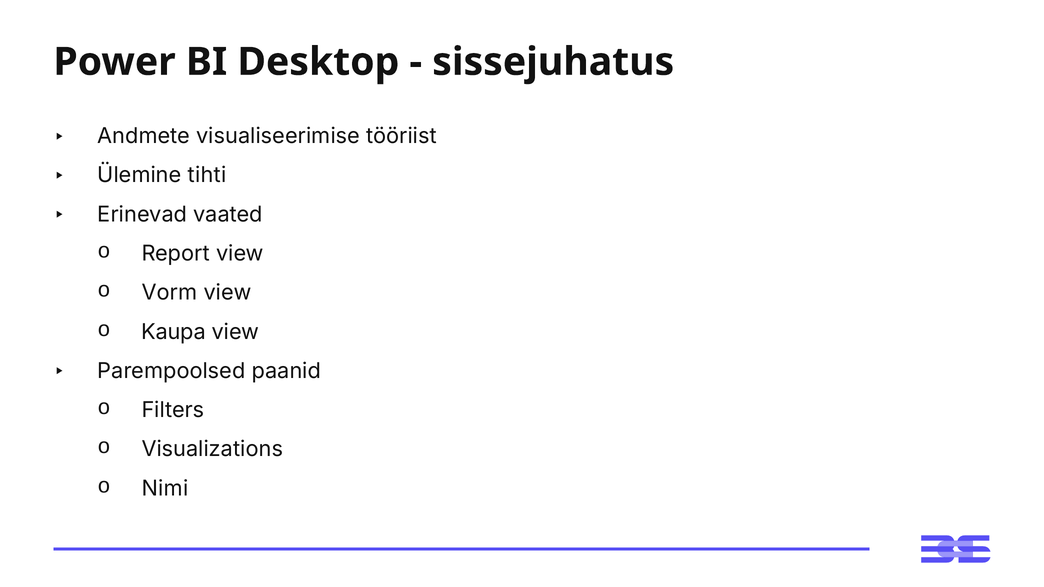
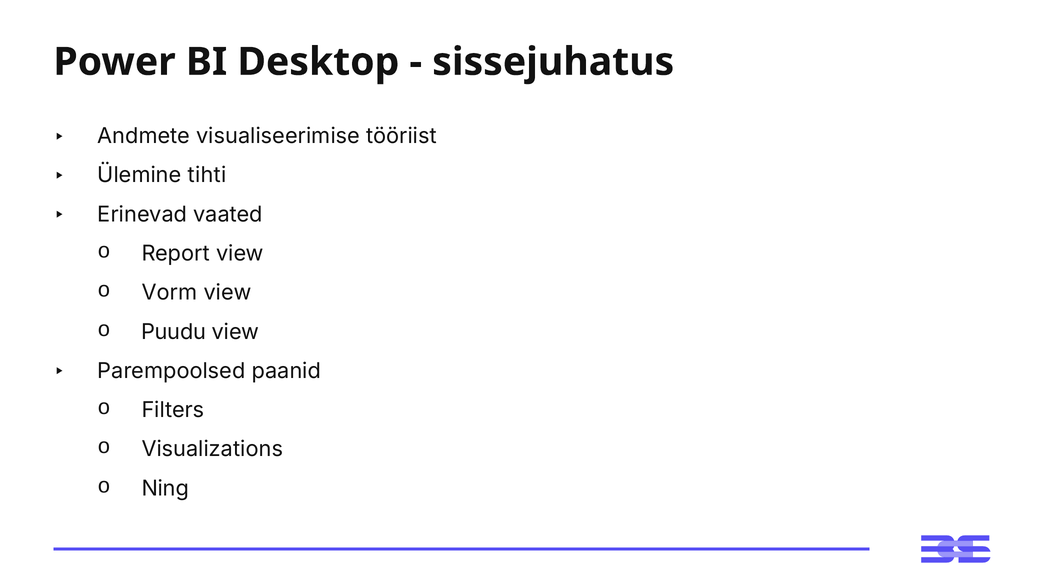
Kaupa: Kaupa -> Puudu (174, 332)
Nimi: Nimi -> Ning (165, 489)
